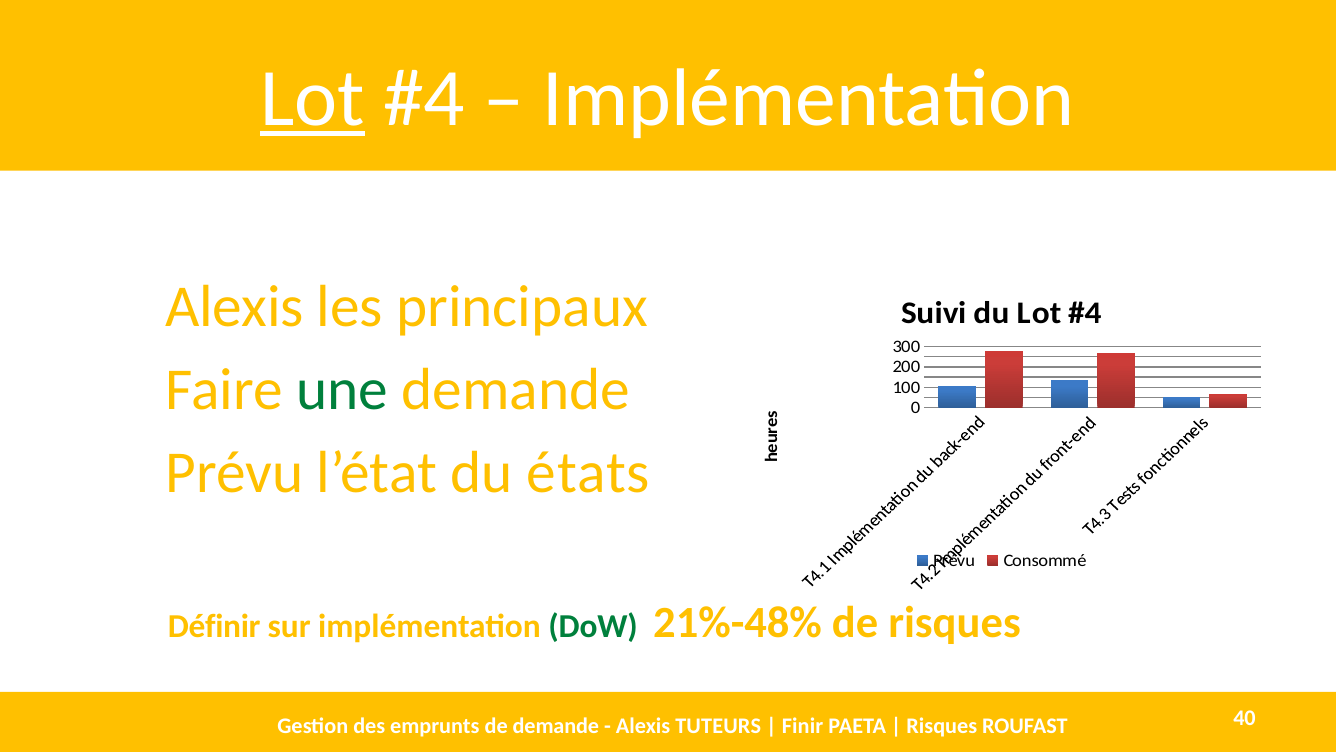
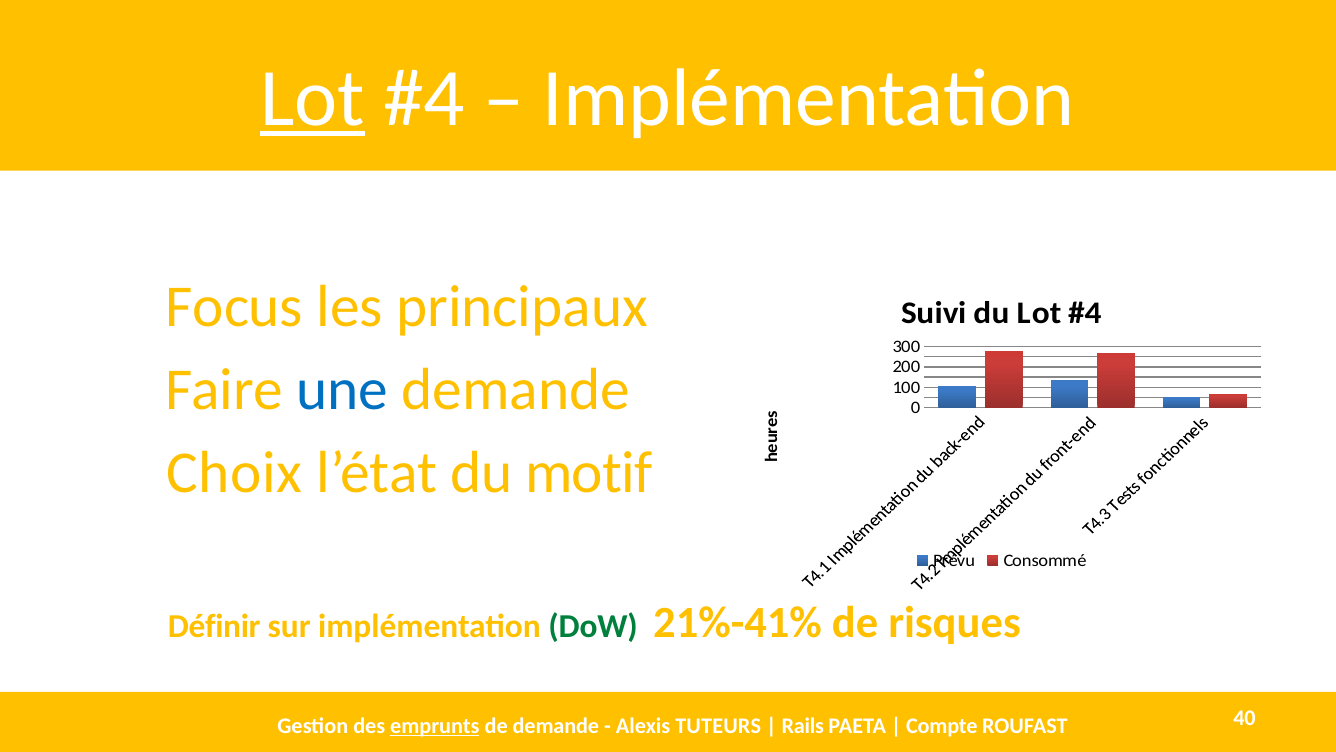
Alexis: Alexis -> Focus (234, 307)
une colour: green -> blue (342, 390)
Prévu: Prévu -> Choix (234, 473)
états: états -> motif (589, 473)
21%-48%: 21%-48% -> 21%-41% (738, 623)
emprunts underline: none -> present (435, 726)
Finir: Finir -> Rails (803, 726)
Risques: Risques -> Compte (942, 726)
